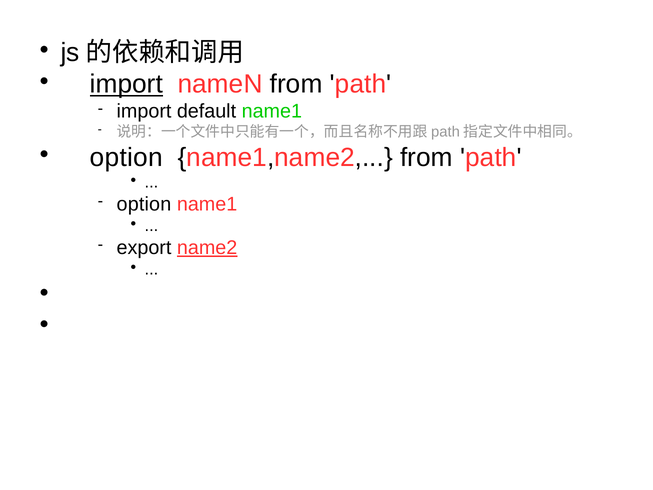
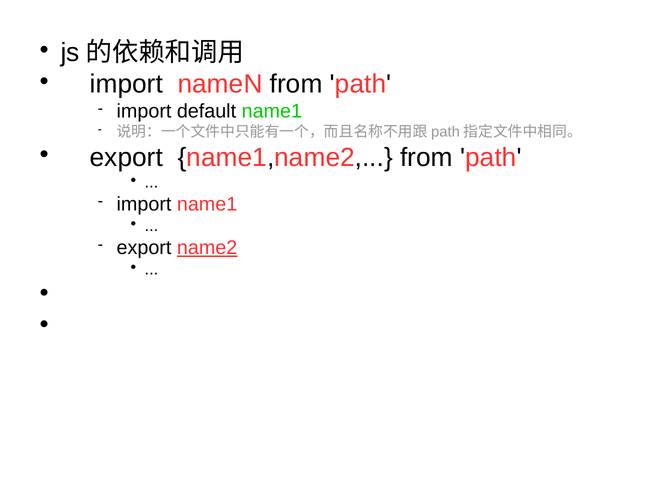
import underline: present -> none (126, 84)
option: option -> export (126, 157)
option: option -> import (144, 204)
